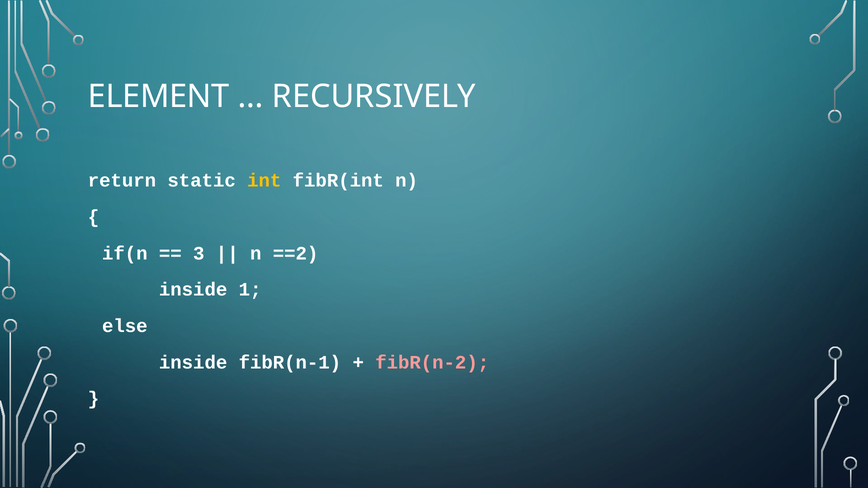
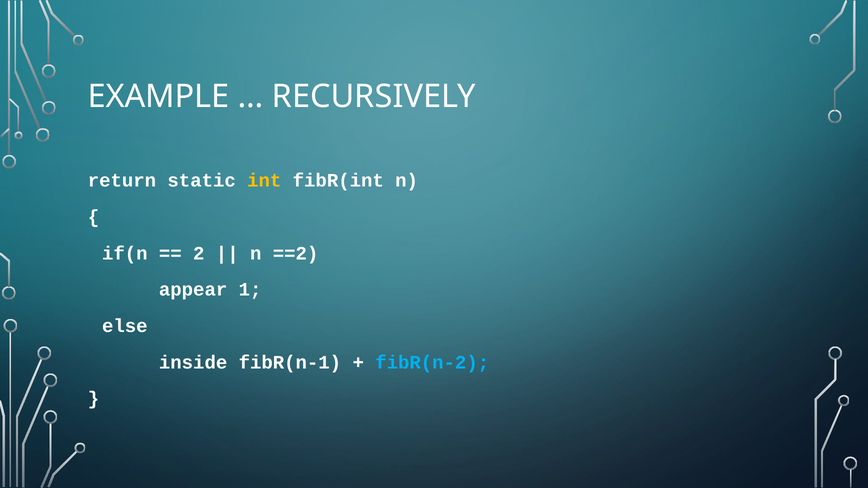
ELEMENT: ELEMENT -> EXAMPLE (159, 96)
3: 3 -> 2 (199, 253)
inside: inside -> appear (193, 290)
fibR(n-2 colour: pink -> light blue (432, 363)
